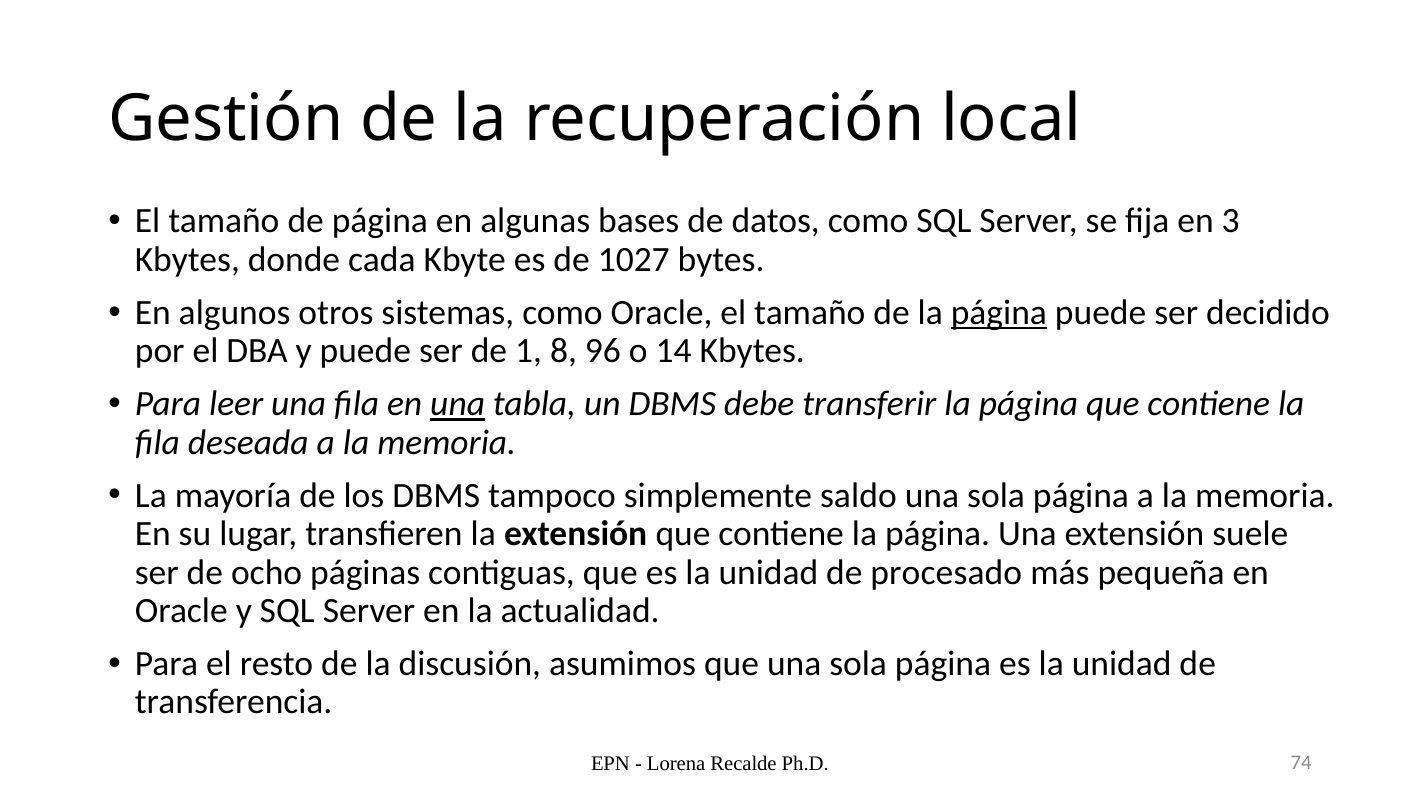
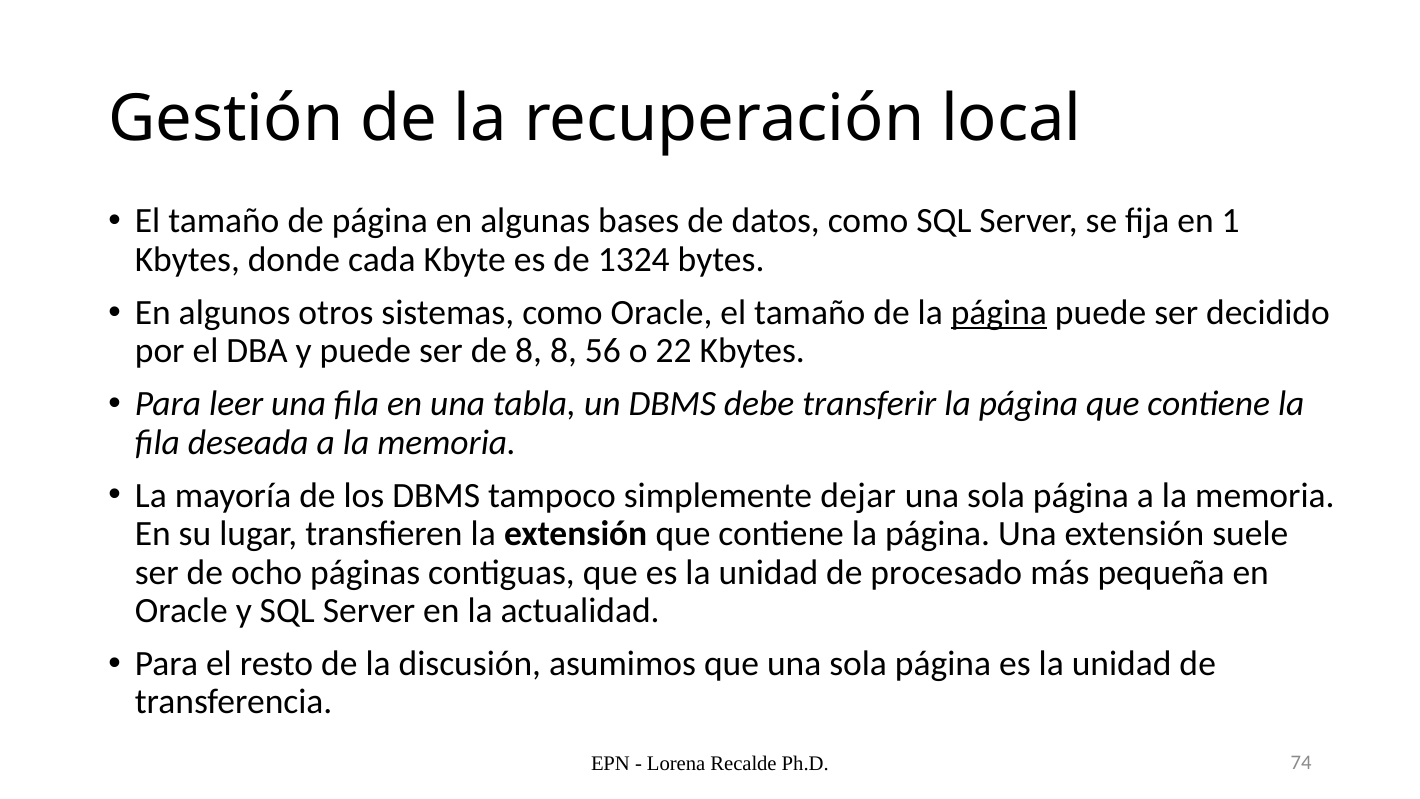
3: 3 -> 1 (1231, 221)
1027: 1027 -> 1324 (634, 260)
de 1: 1 -> 8 (529, 351)
96: 96 -> 56 (603, 351)
14: 14 -> 22 (674, 351)
una underline: present -> none (458, 404)
saldo: saldo -> dejar (858, 496)
